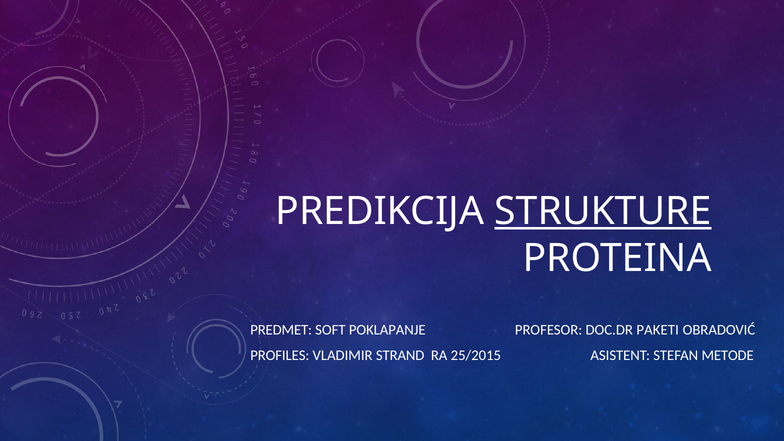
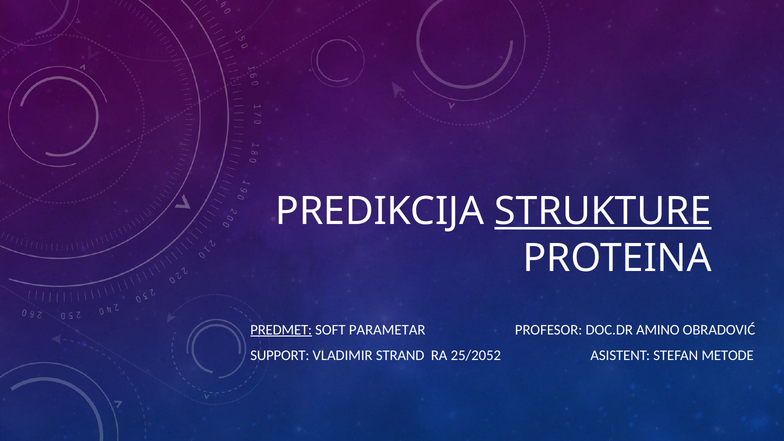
PREDMET underline: none -> present (281, 330)
POKLAPANJE: POKLAPANJE -> PARAMETAR (387, 330)
PAKETI: PAKETI -> AMINO (658, 330)
PROFILES: PROFILES -> SUPPORT (280, 356)
25/2015: 25/2015 -> 25/2052 (476, 356)
